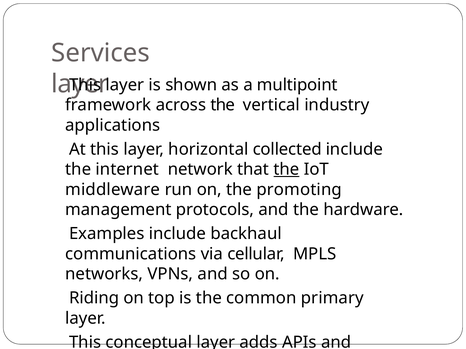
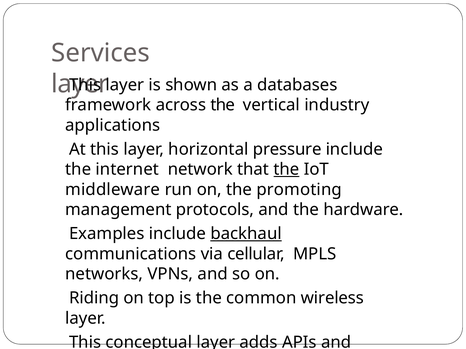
multipoint: multipoint -> databases (297, 85)
collected: collected -> pressure (287, 149)
backhaul underline: none -> present (246, 234)
primary: primary -> wireless (332, 298)
